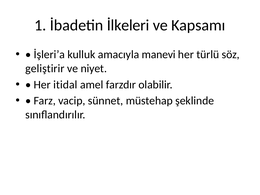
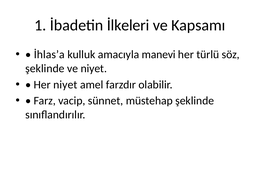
İşleri’a: İşleri’a -> İhlas’a (49, 55)
geliştirir: geliştirir -> şeklinde (45, 68)
Her itidal: itidal -> niyet (65, 85)
